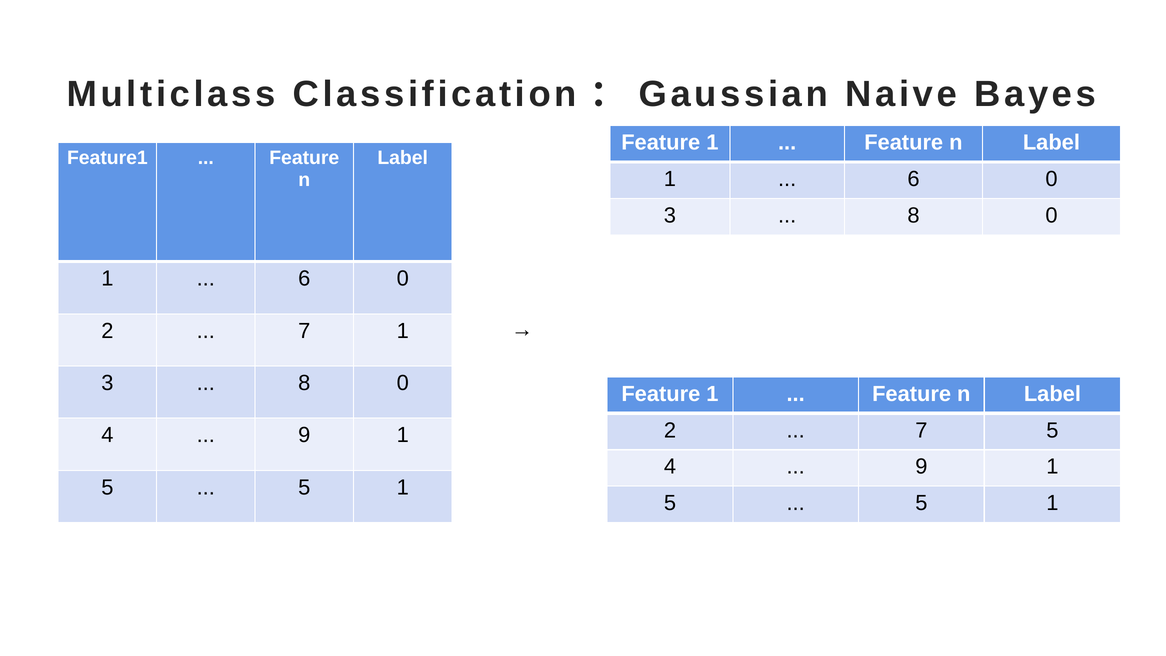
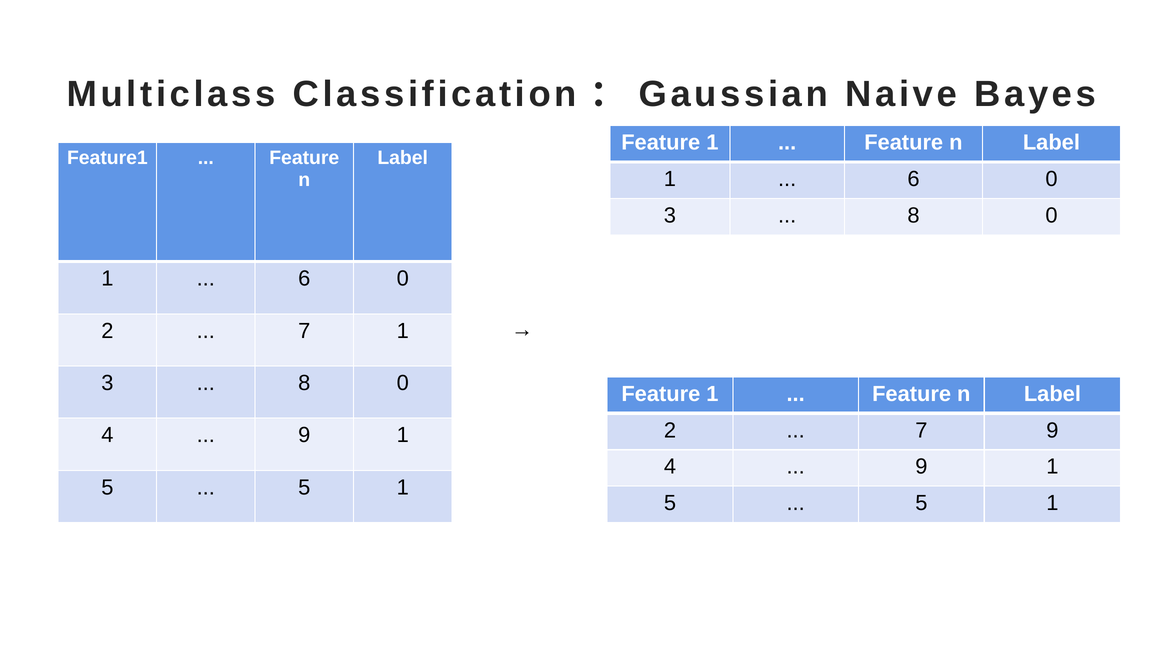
7 5: 5 -> 9 (1052, 430)
